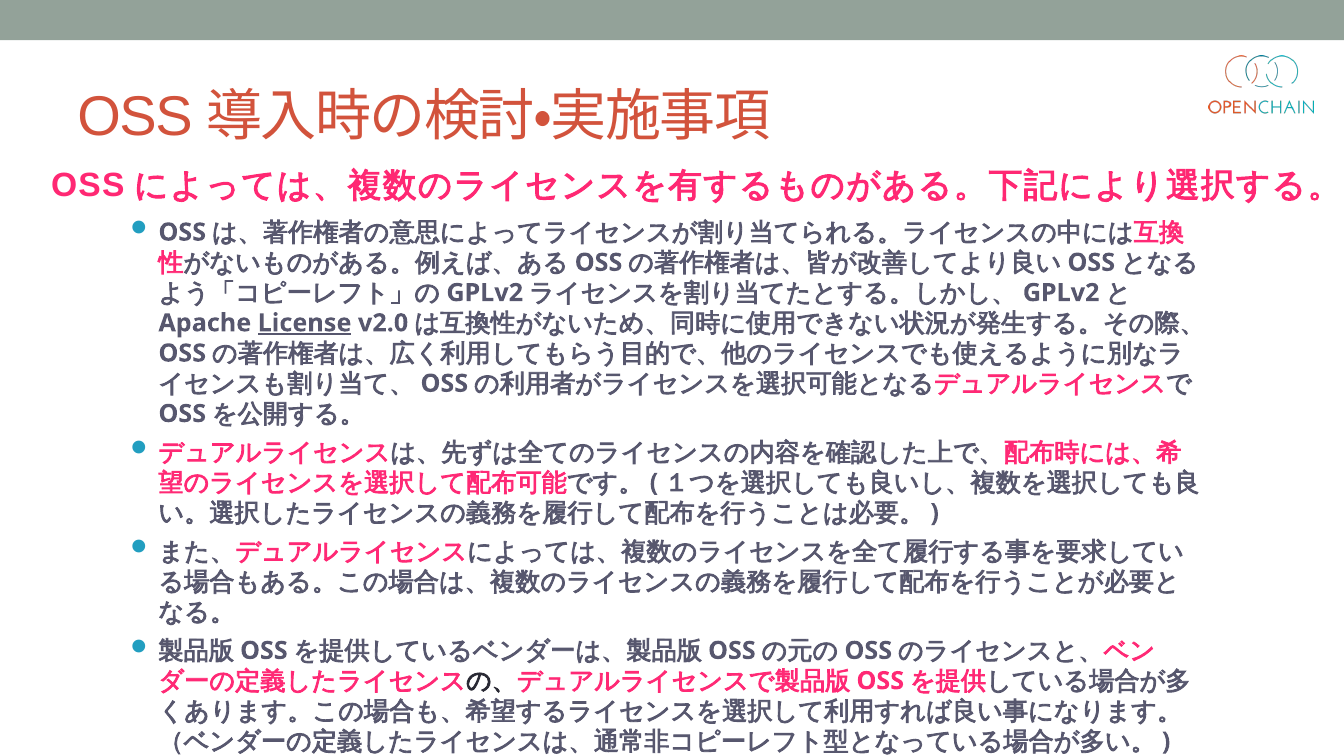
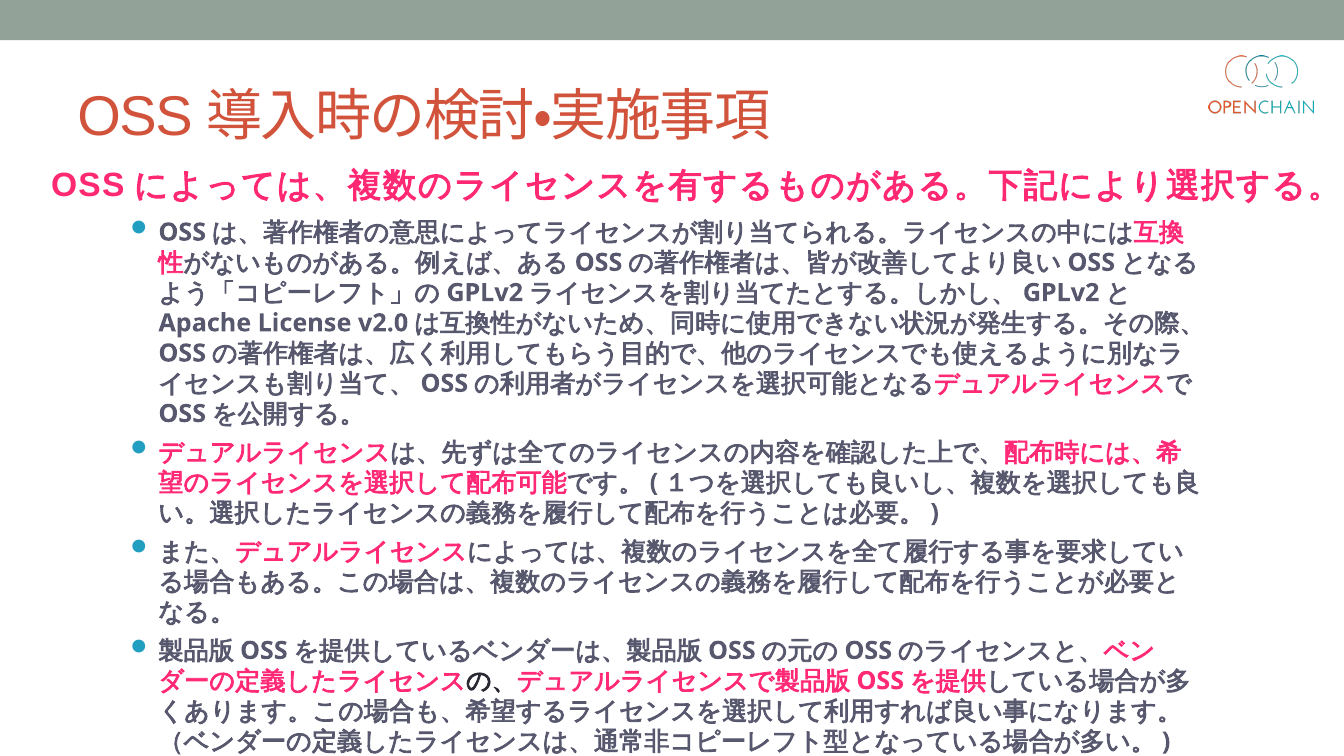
License underline: present -> none (305, 323)
